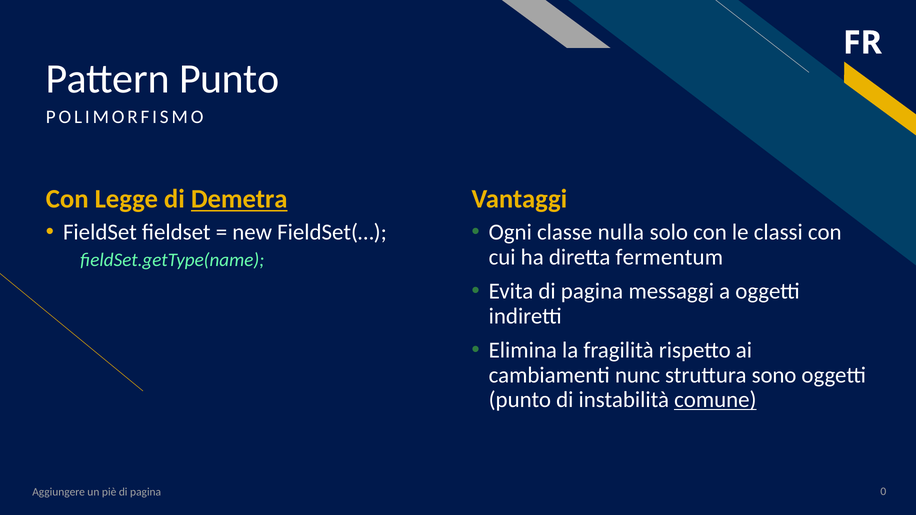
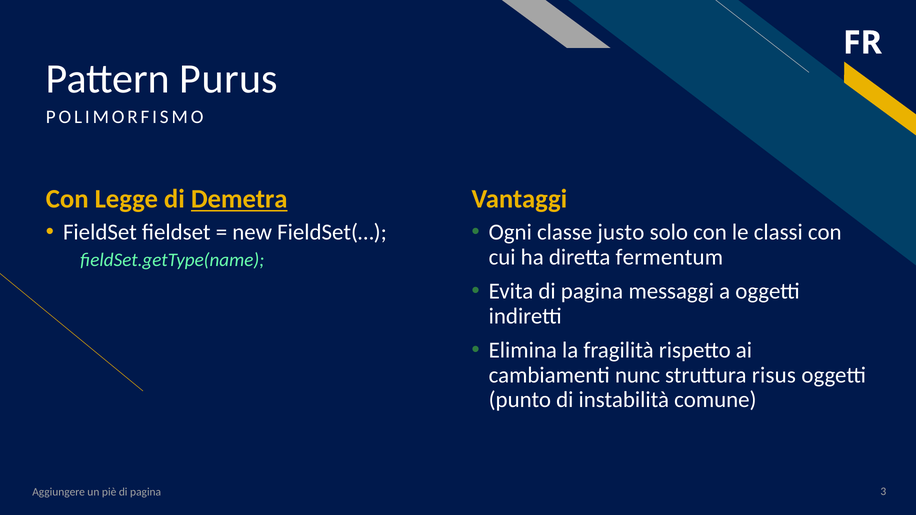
Pattern Punto: Punto -> Purus (229, 79)
nulla: nulla -> justo (621, 232)
sono: sono -> risus (774, 375)
comune underline: present -> none (715, 400)
0: 0 -> 3 (883, 492)
